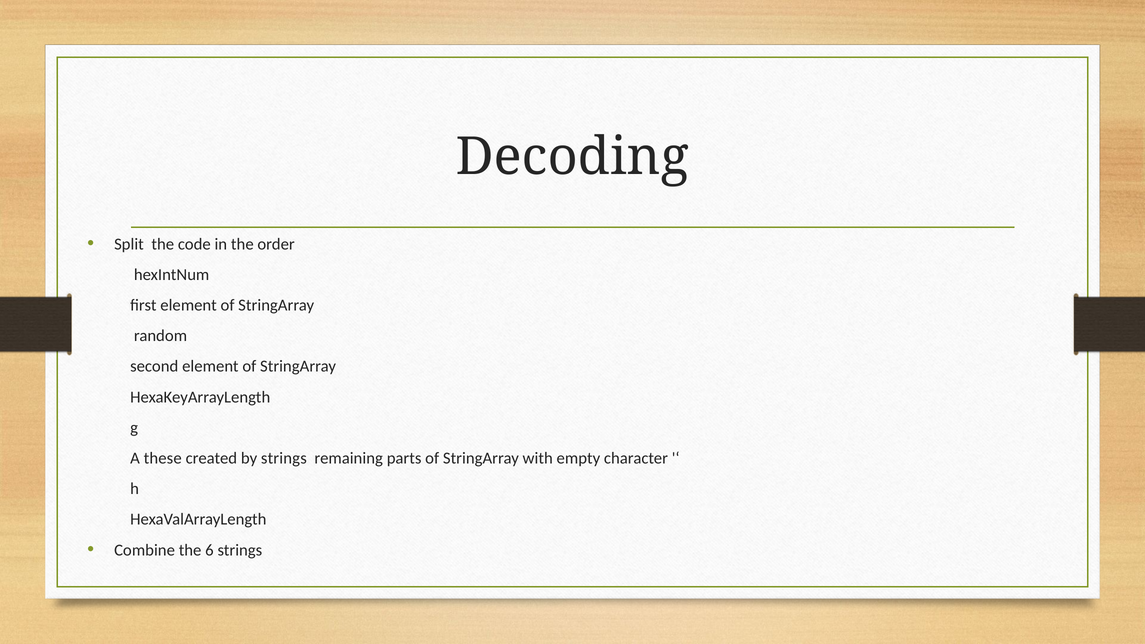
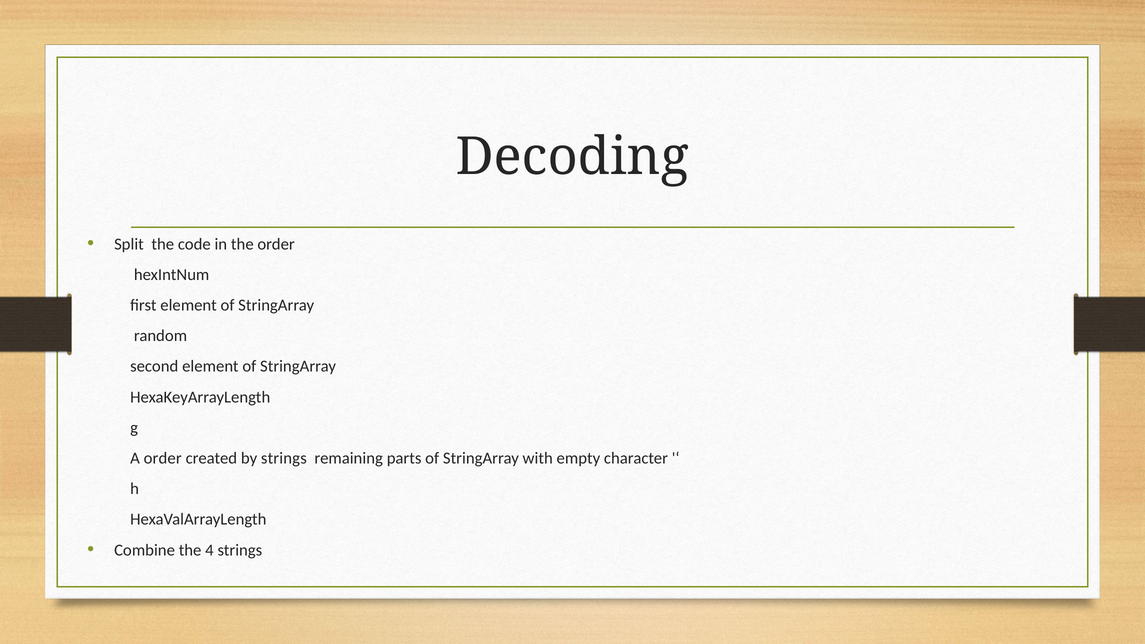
A these: these -> order (163, 458)
6: 6 -> 4 (209, 550)
